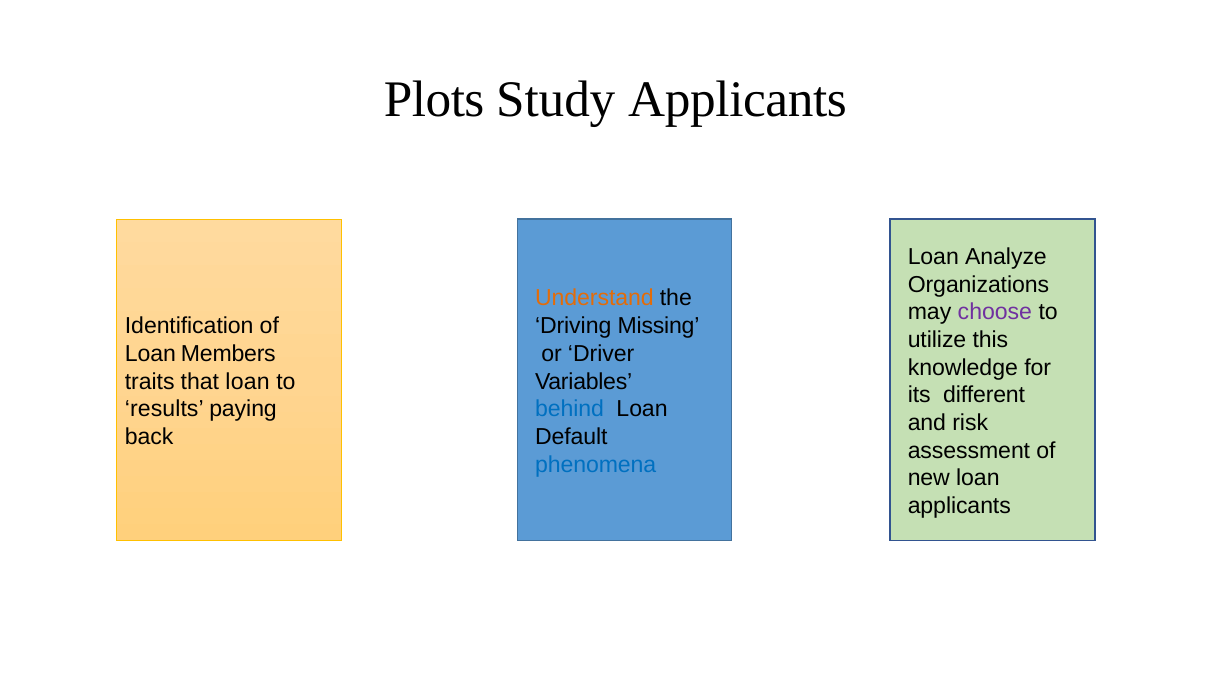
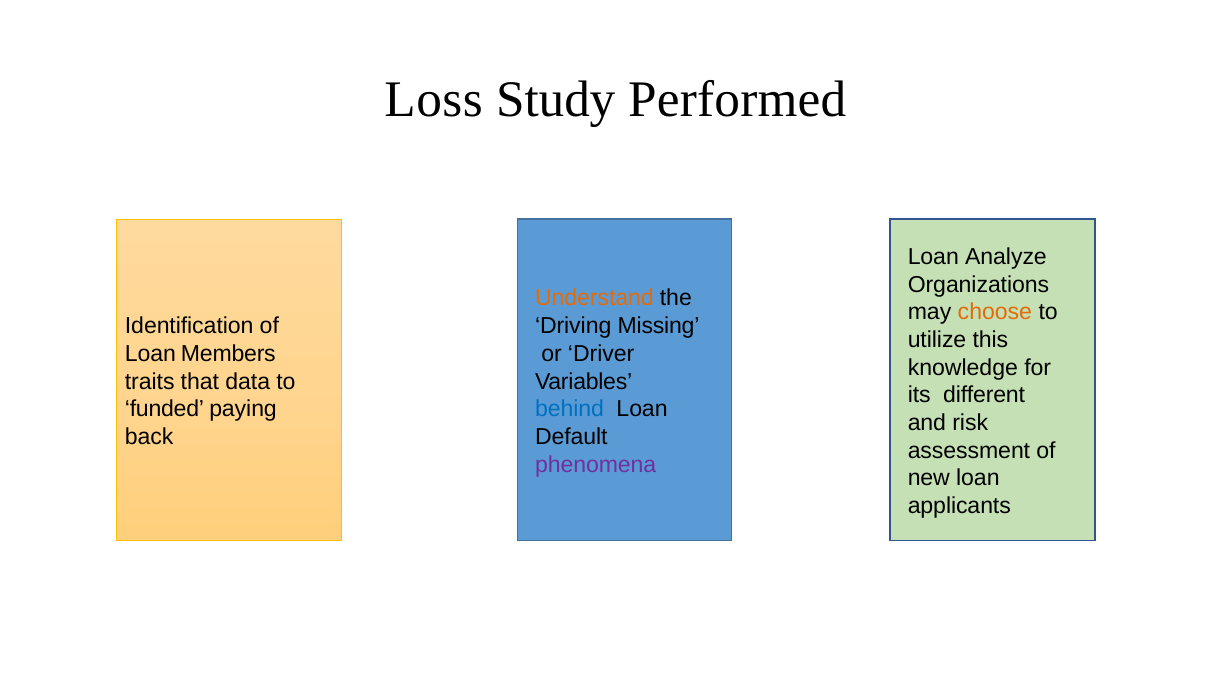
Plots: Plots -> Loss (434, 100)
Study Applicants: Applicants -> Performed (737, 100)
choose colour: purple -> orange (995, 312)
that loan: loan -> data (248, 382)
results: results -> funded (164, 409)
phenomena colour: blue -> purple (596, 465)
